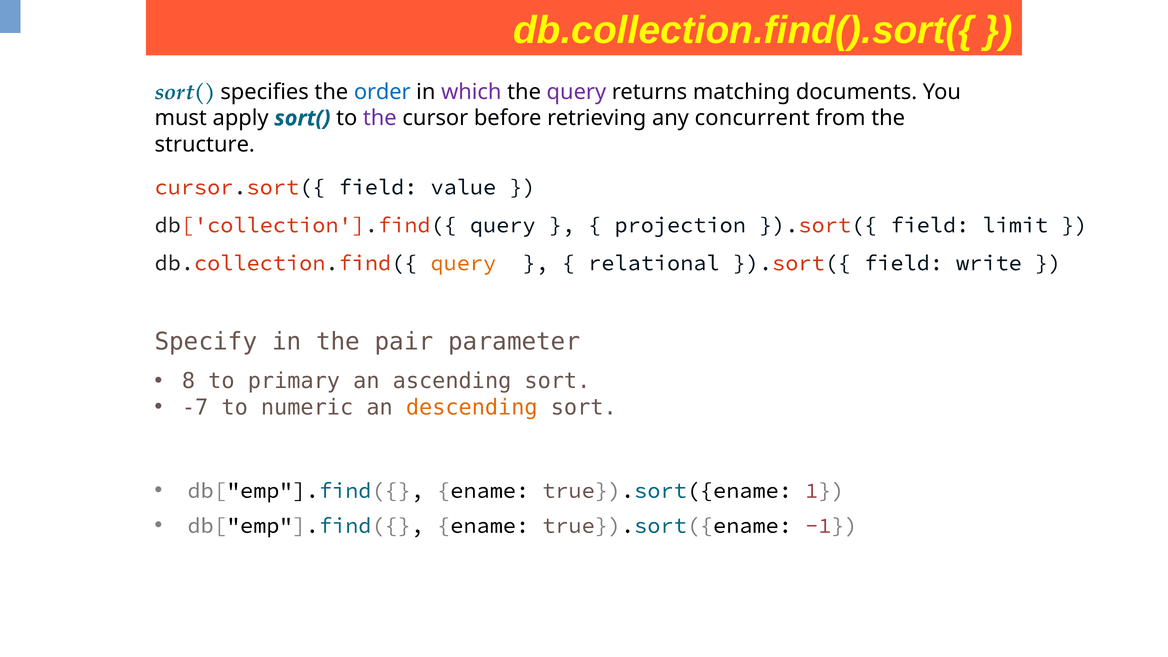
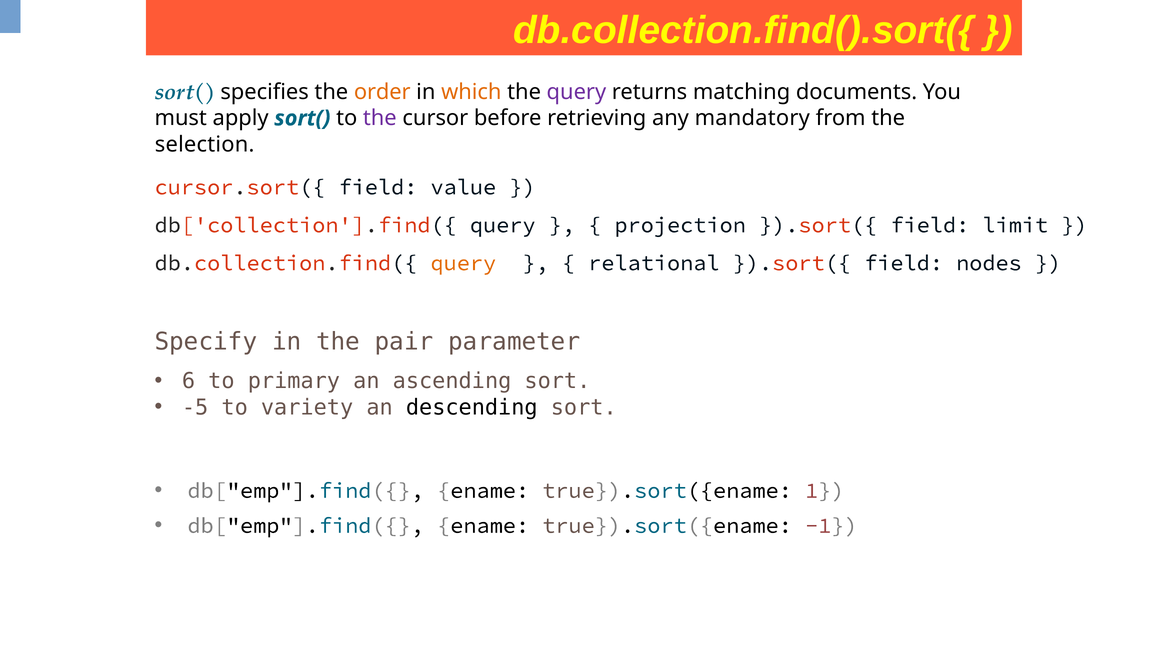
order colour: blue -> orange (382, 92)
which colour: purple -> orange (471, 92)
concurrent: concurrent -> mandatory (752, 118)
structure: structure -> selection (205, 145)
write: write -> nodes (989, 263)
8: 8 -> 6 (189, 381)
-7: -7 -> -5 (195, 407)
numeric: numeric -> variety (307, 407)
descending colour: orange -> black (472, 407)
